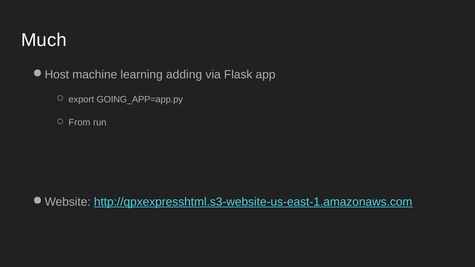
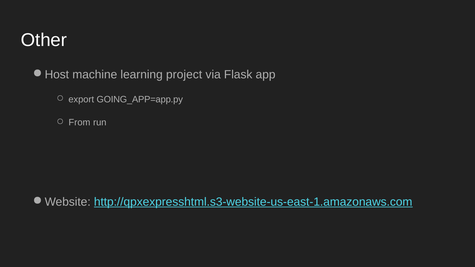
Much: Much -> Other (44, 40)
adding: adding -> project (184, 75)
